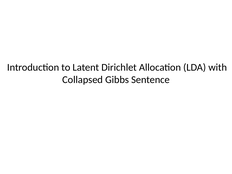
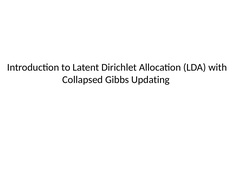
Sentence: Sentence -> Updating (150, 80)
